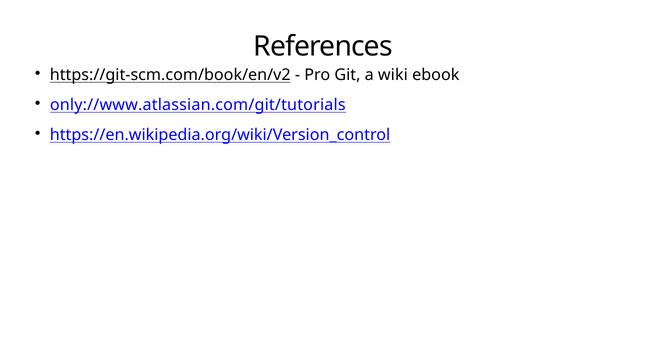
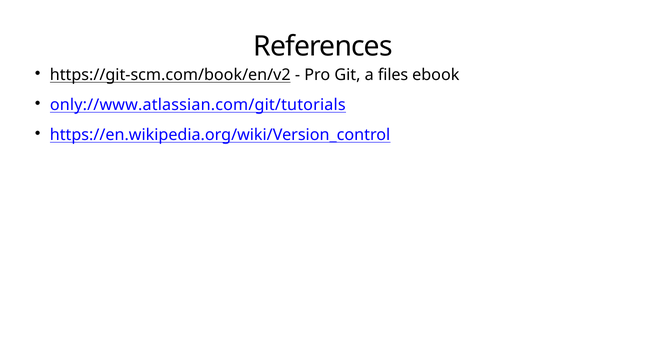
wiki: wiki -> files (393, 75)
